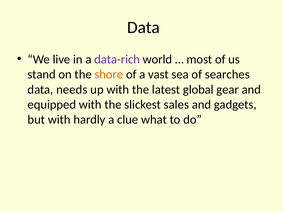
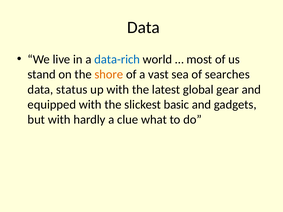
data-rich colour: purple -> blue (117, 59)
needs: needs -> status (72, 90)
sales: sales -> basic (176, 105)
